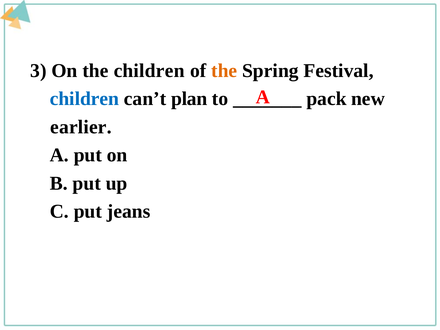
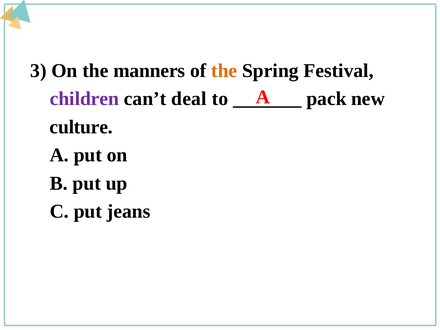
the children: children -> manners (149, 71)
children colour: blue -> purple (84, 99)
plan: plan -> deal (189, 99)
earlier: earlier -> culture (81, 127)
